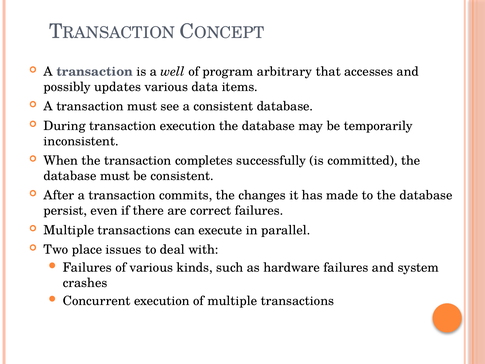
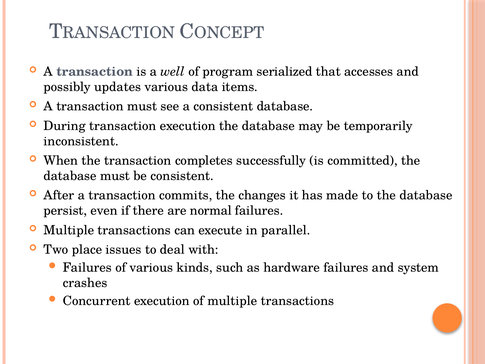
arbitrary: arbitrary -> serialized (285, 72)
correct: correct -> normal (211, 211)
